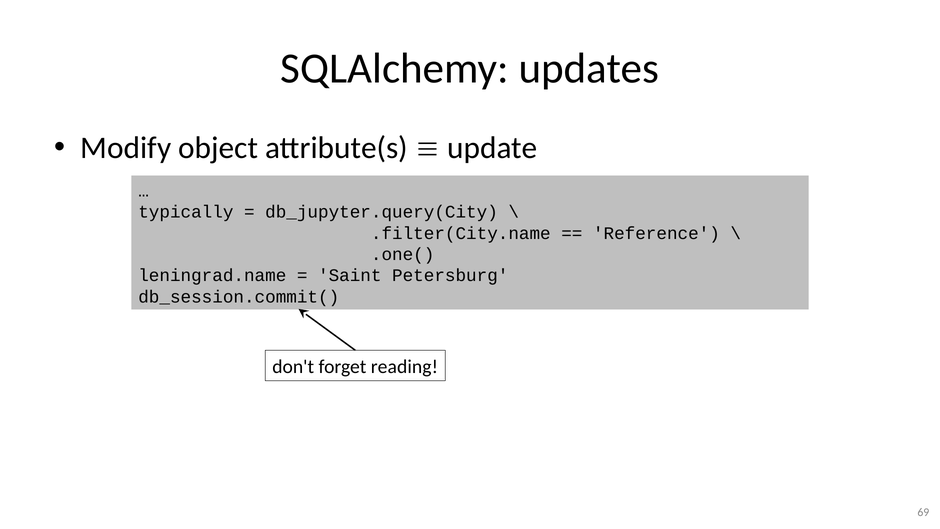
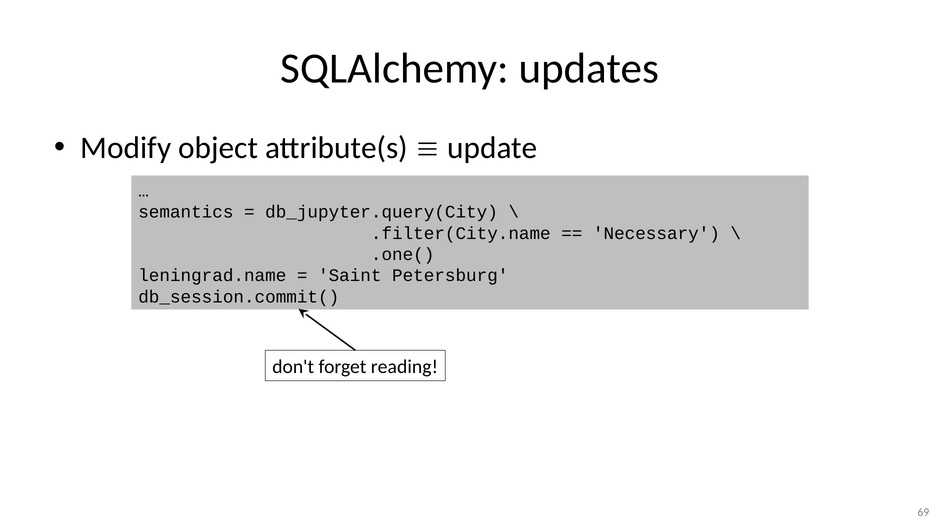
typically: typically -> semantics (186, 212)
Reference: Reference -> Necessary (656, 233)
